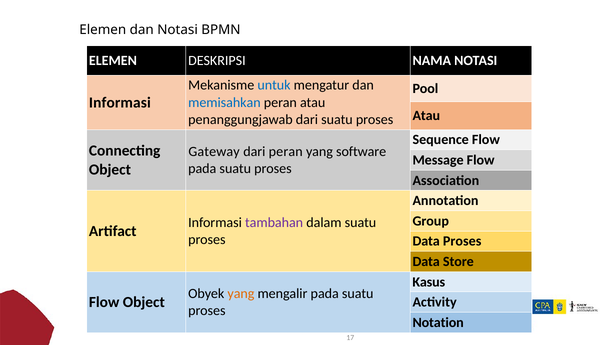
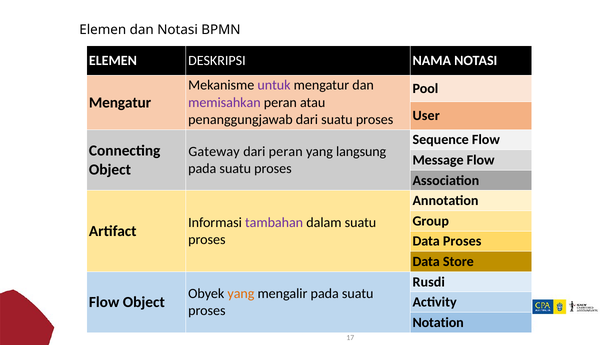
untuk colour: blue -> purple (274, 85)
Informasi: Informasi -> Mengatur (120, 103)
memisahkan colour: blue -> purple (224, 103)
Atau: Atau -> User (426, 116)
software: software -> langsung (361, 152)
Kasus: Kasus -> Rusdi (429, 282)
